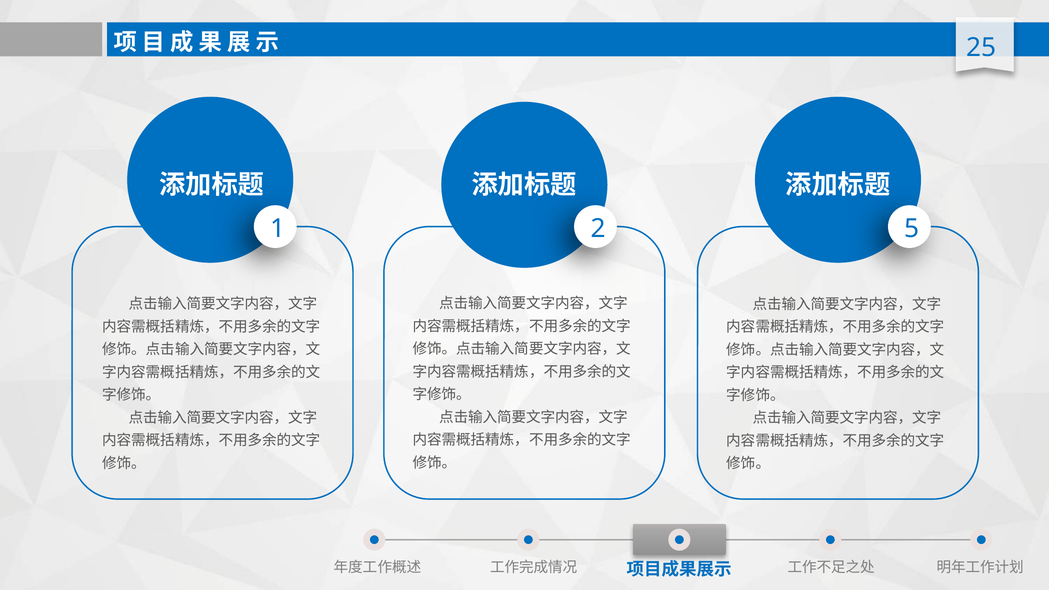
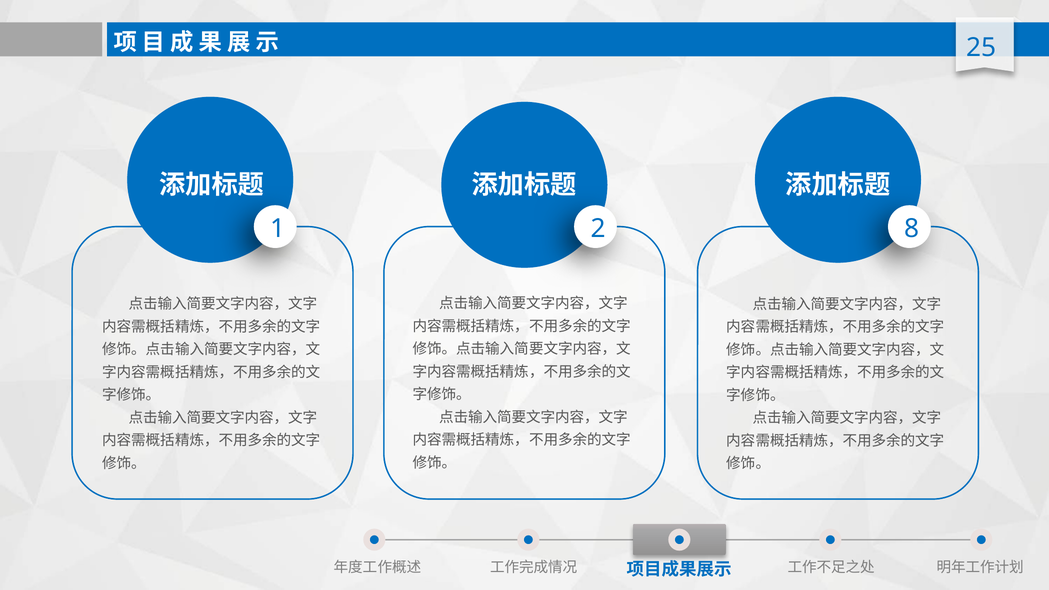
5: 5 -> 8 (912, 228)
